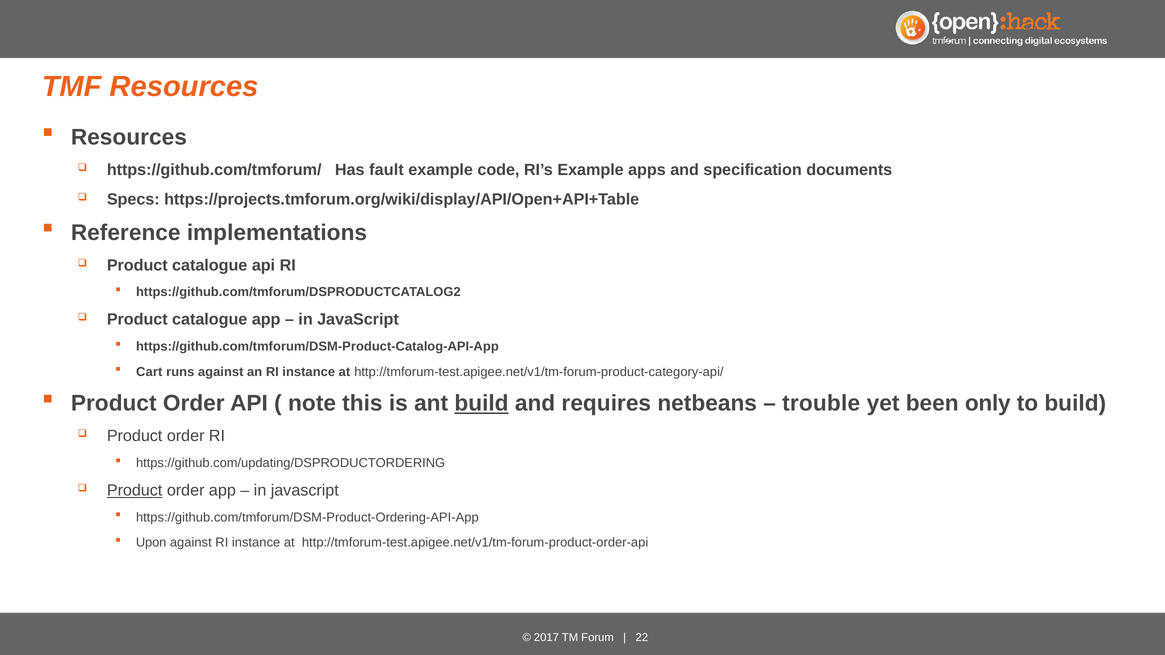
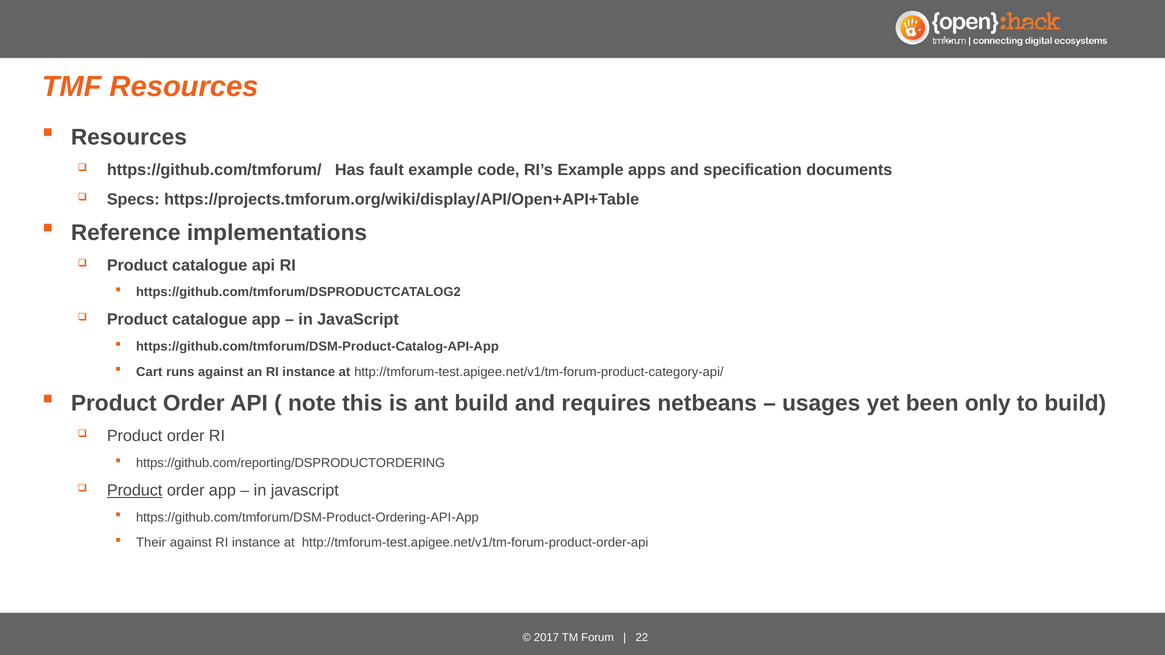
build underline: present -> none (482, 404)
trouble: trouble -> usages (821, 404)
https://github.com/updating/DSPRODUCTORDERING: https://github.com/updating/DSPRODUCTORDERING -> https://github.com/reporting/DSPRODUCTORDERING (291, 463)
Upon: Upon -> Their (151, 543)
